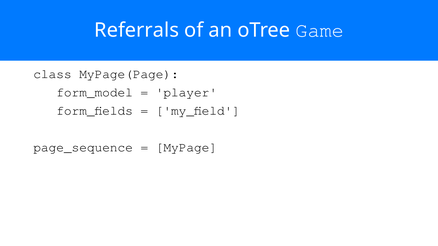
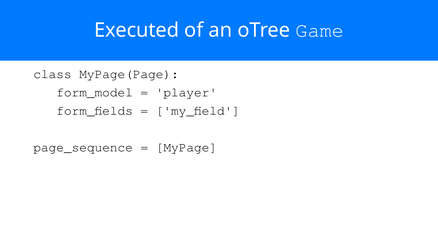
Referrals: Referrals -> Executed (137, 30)
